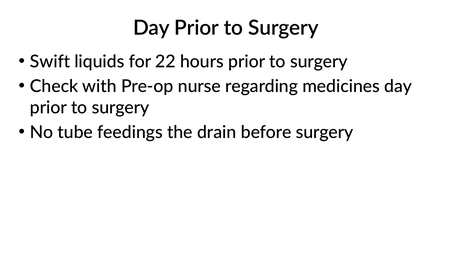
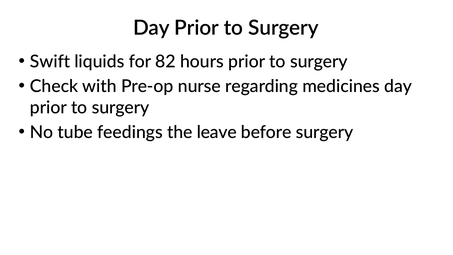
22: 22 -> 82 (165, 62)
drain: drain -> leave (217, 132)
